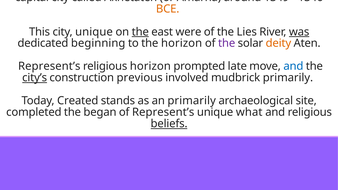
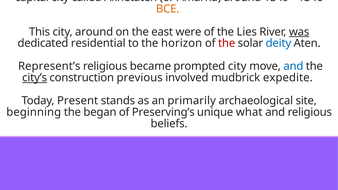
city unique: unique -> around (94, 32)
the underline: present -> none (140, 32)
beginning: beginning -> residential (98, 43)
the colour: purple -> red (227, 43)
deity colour: orange -> blue (278, 43)
religious horizon: horizon -> became (150, 66)
prompted late: late -> city (237, 66)
mudbrick primarily: primarily -> expedite (288, 78)
Created: Created -> Present (78, 101)
completed: completed -> beginning (34, 112)
of Represent’s: Represent’s -> Preserving’s (163, 112)
beliefs underline: present -> none (169, 124)
